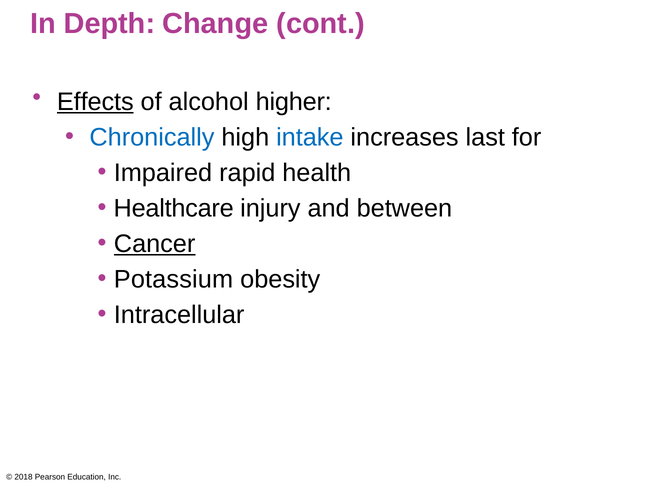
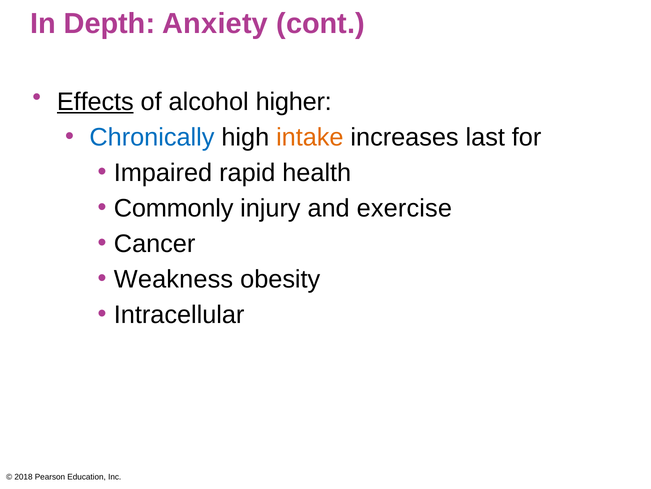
Change: Change -> Anxiety (215, 23)
intake colour: blue -> orange (310, 137)
Healthcare: Healthcare -> Commonly (174, 208)
between: between -> exercise (404, 208)
Cancer underline: present -> none (155, 243)
Potassium: Potassium -> Weakness (173, 279)
